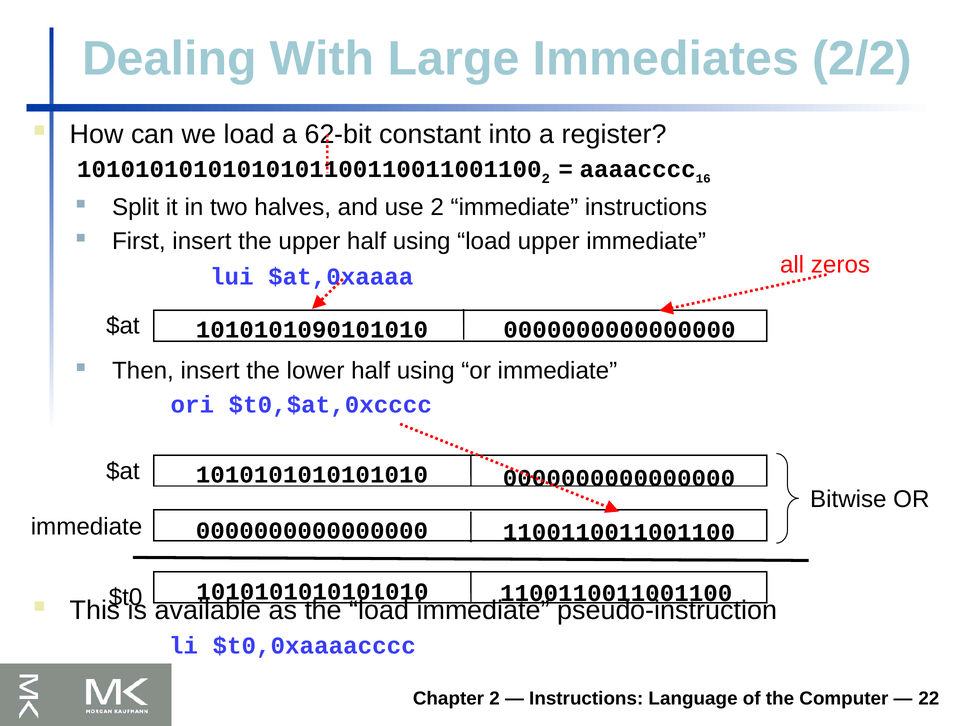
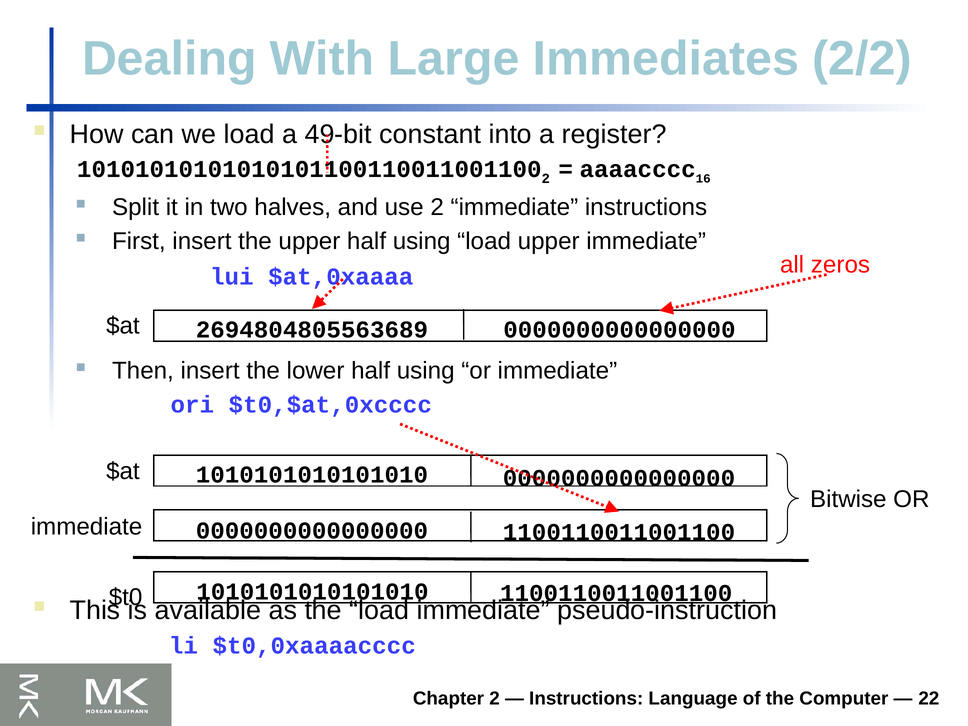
62-bit: 62-bit -> 49-bit (338, 134)
1010101090101010: 1010101090101010 -> 2694804805563689 (312, 330)
